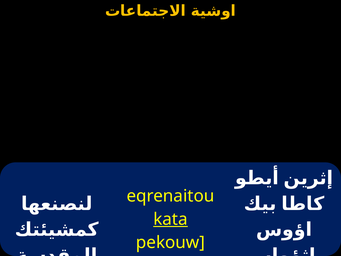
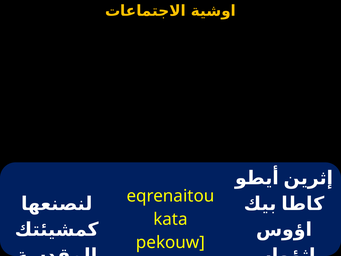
kata underline: present -> none (170, 219)
